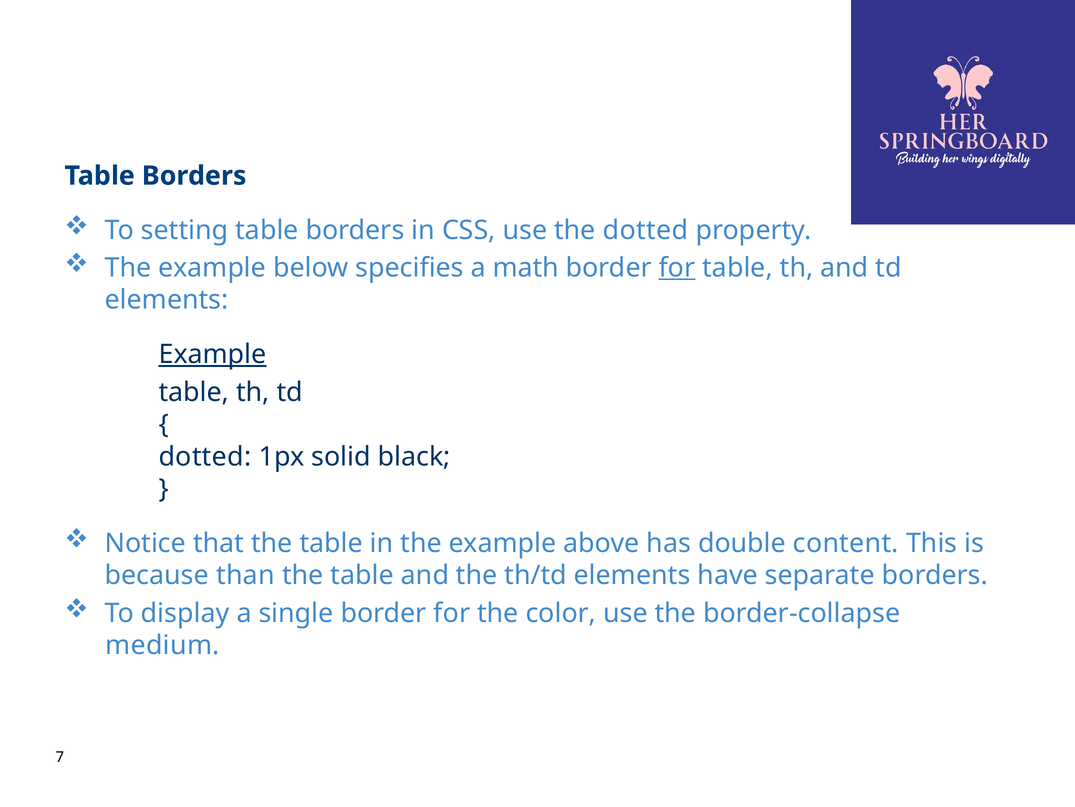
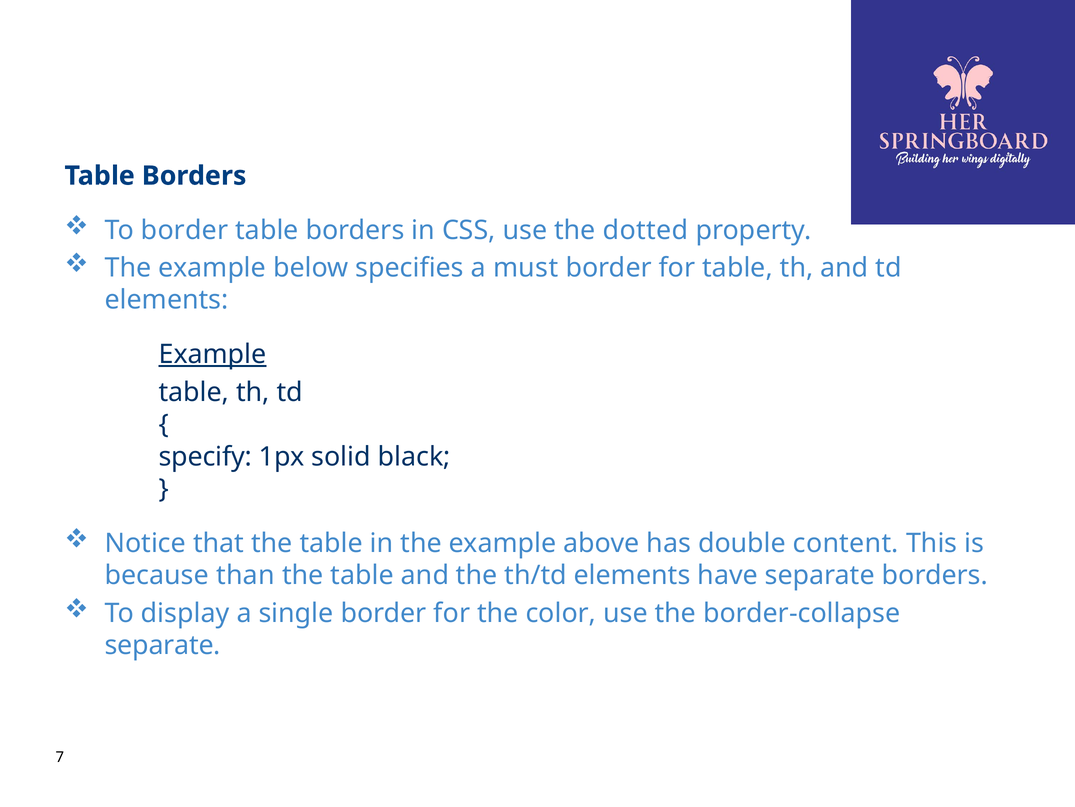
To setting: setting -> border (185, 230)
math: math -> must (526, 268)
for underline: present -> none (677, 268)
dotted: dotted -> specify (205, 456)
medium: medium -> separate (163, 645)
